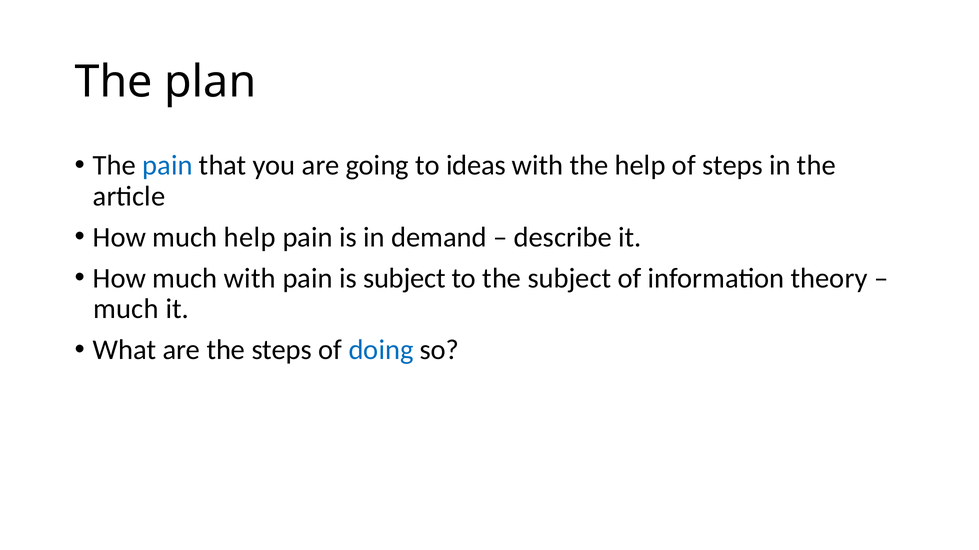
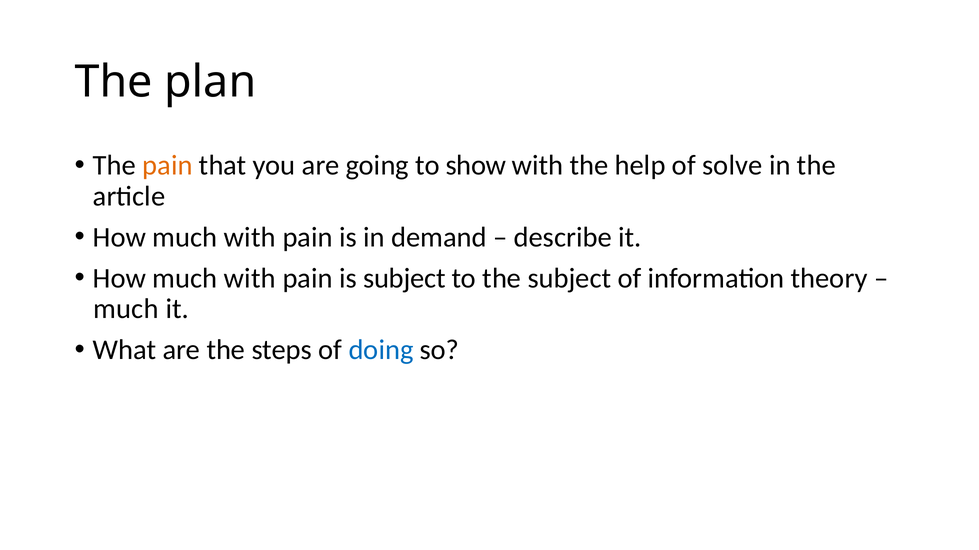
pain colour: blue -> orange (167, 166)
ideas: ideas -> show (476, 166)
of steps: steps -> solve (732, 166)
help: help -> with (250, 237)
